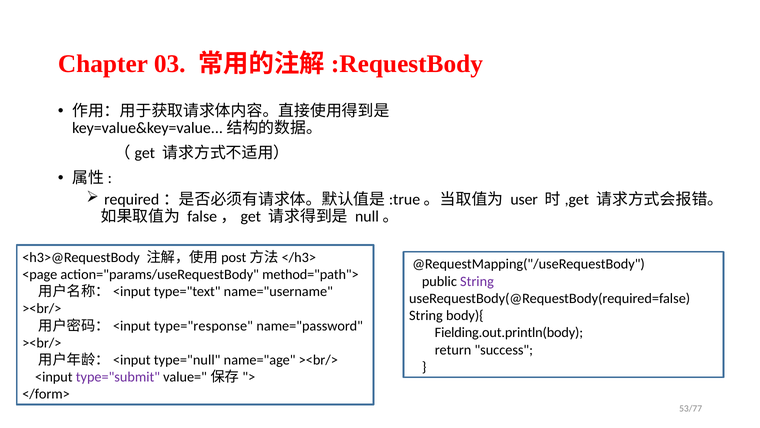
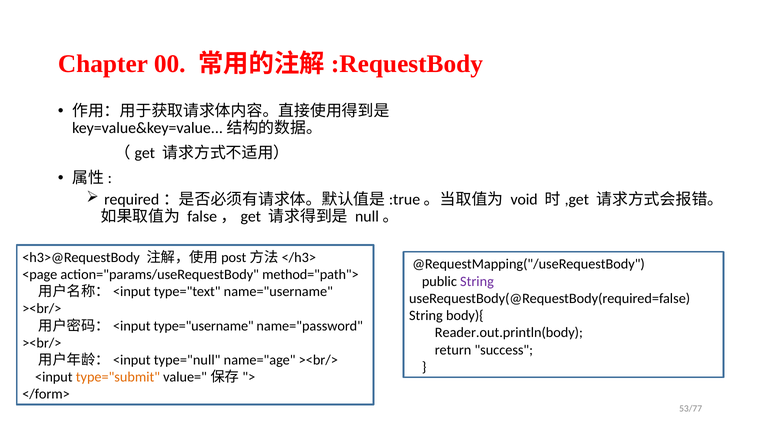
03: 03 -> 00 (170, 64)
user: user -> void (524, 199)
type="response: type="response -> type="username (204, 325)
Fielding.out.println(body: Fielding.out.println(body -> Reader.out.println(body (509, 332)
type="submit colour: purple -> orange (118, 377)
